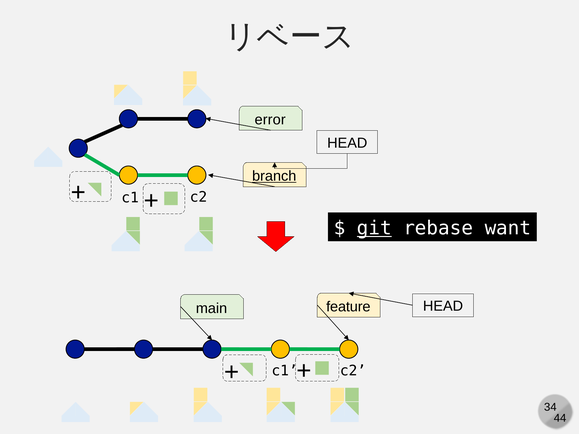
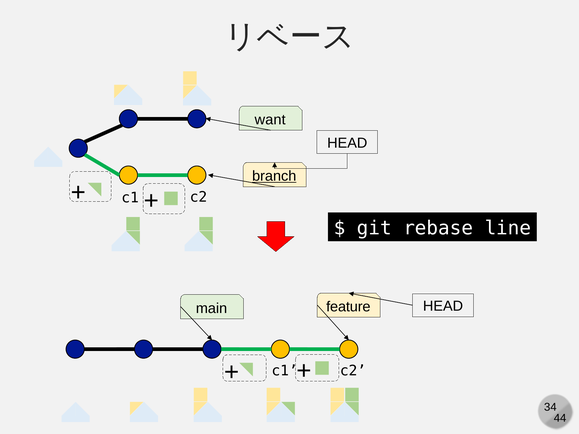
error: error -> want (270, 120)
git underline: present -> none (374, 228)
want: want -> line (508, 228)
